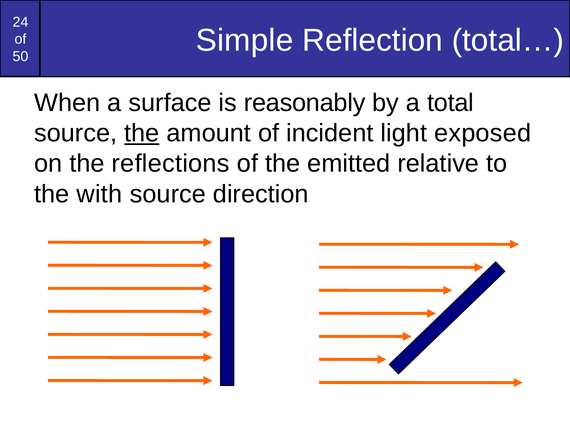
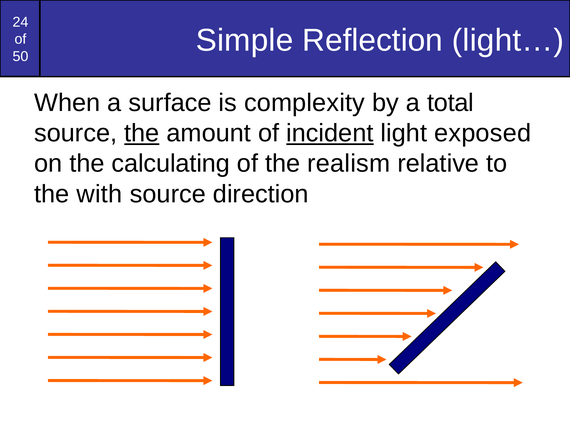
total…: total… -> light… (508, 41)
reasonably: reasonably -> complexity (304, 103)
incident underline: none -> present (330, 133)
reflections: reflections -> calculating (171, 164)
emitted: emitted -> realism (349, 164)
